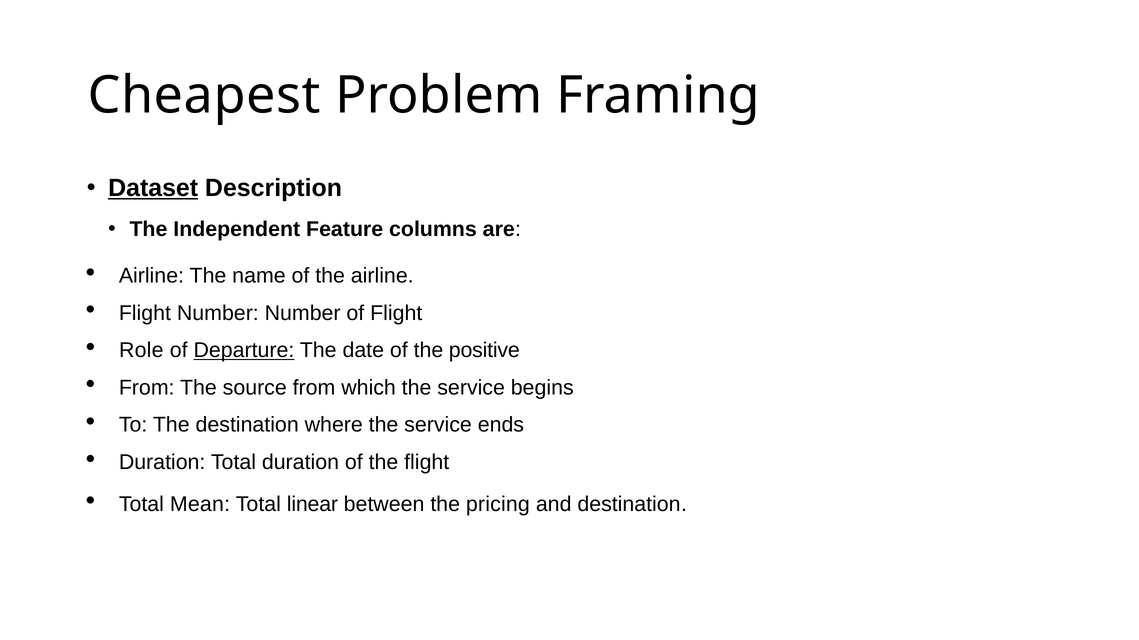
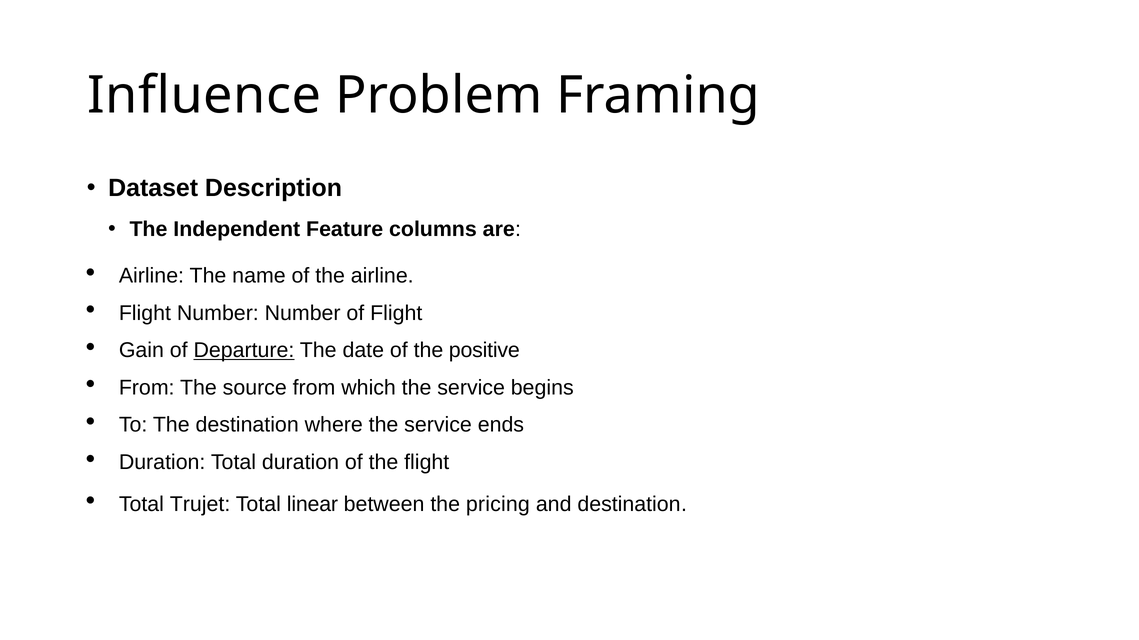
Cheapest: Cheapest -> Influence (204, 96)
Dataset underline: present -> none (153, 188)
Role: Role -> Gain (141, 351)
Mean: Mean -> Trujet (200, 505)
